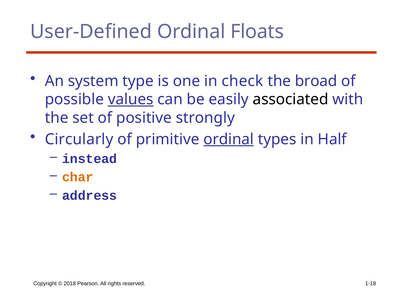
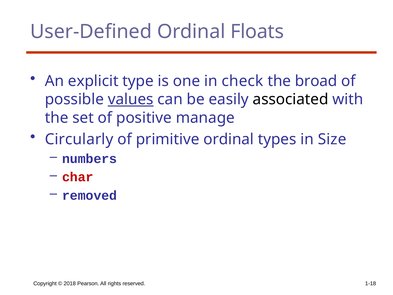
system: system -> explicit (93, 81)
strongly: strongly -> manage (205, 118)
ordinal underline: present -> none (229, 139)
Half: Half -> Size (332, 139)
instead: instead -> numbers (90, 159)
char colour: orange -> red (78, 177)
address: address -> removed (90, 195)
